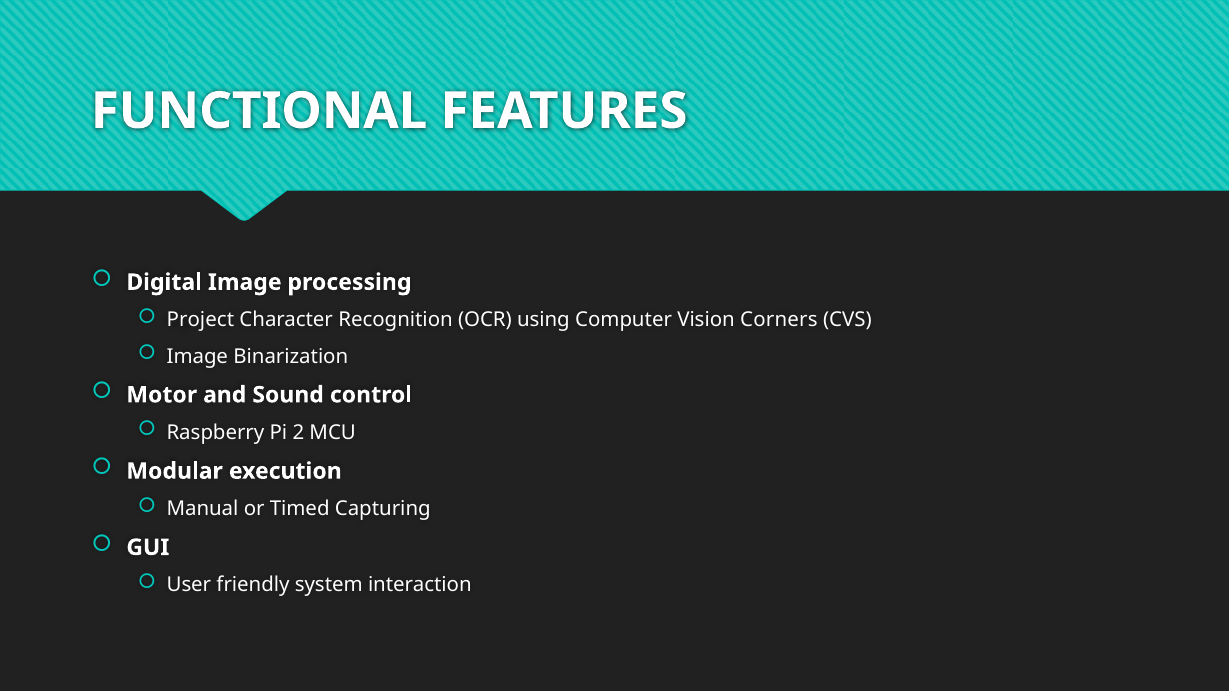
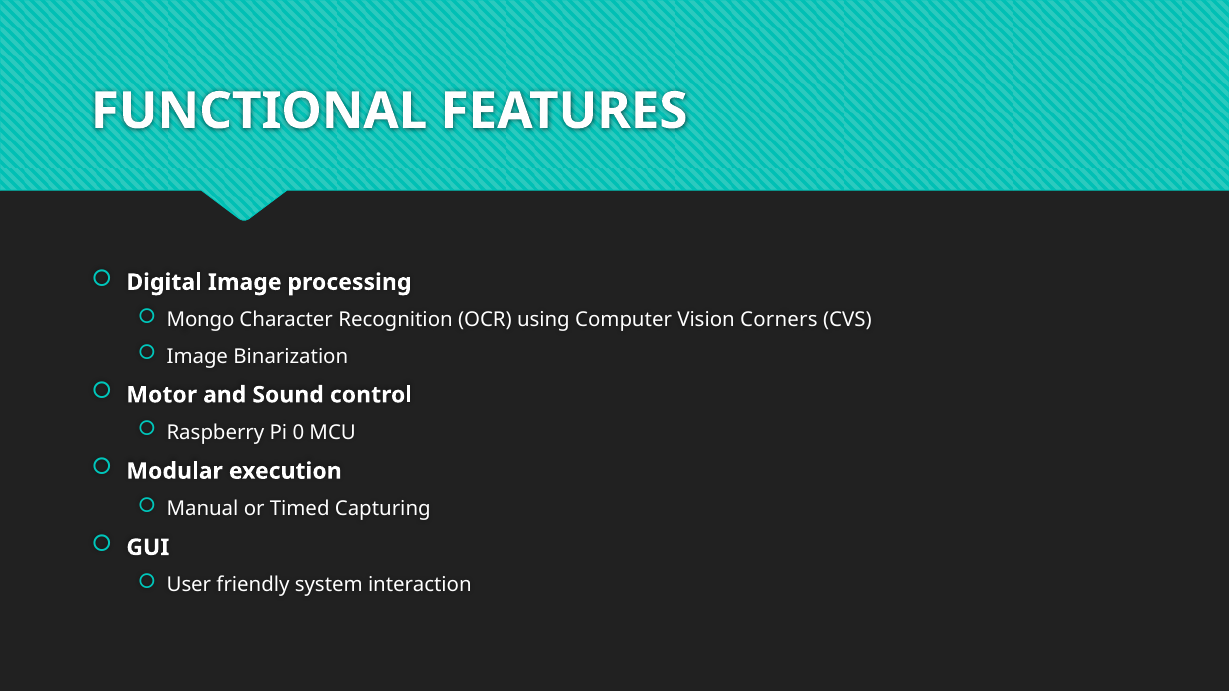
Project: Project -> Mongo (201, 320)
2: 2 -> 0 (298, 433)
